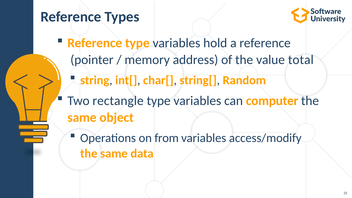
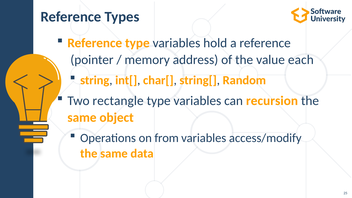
total: total -> each (301, 60)
computer: computer -> recursion (272, 101)
